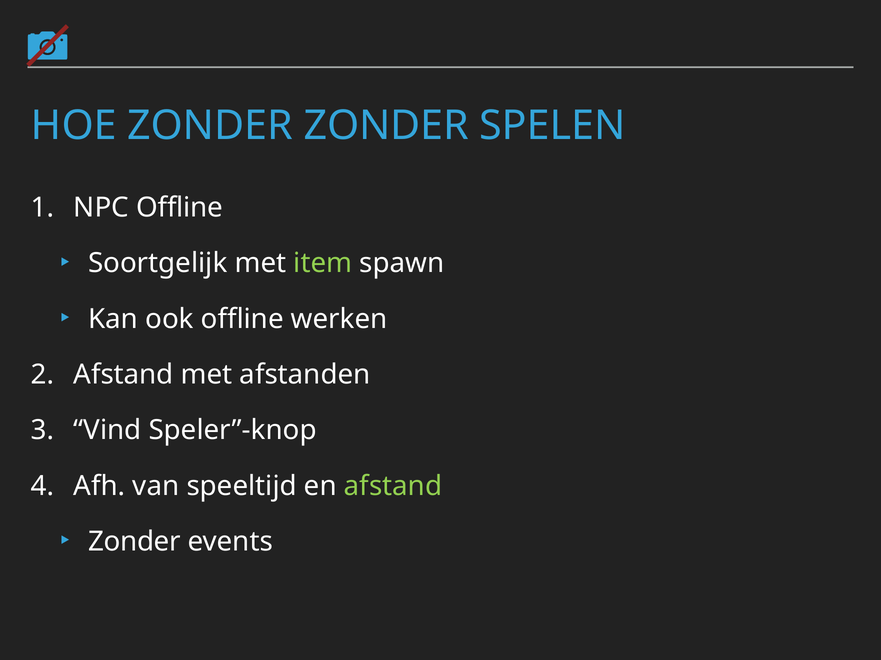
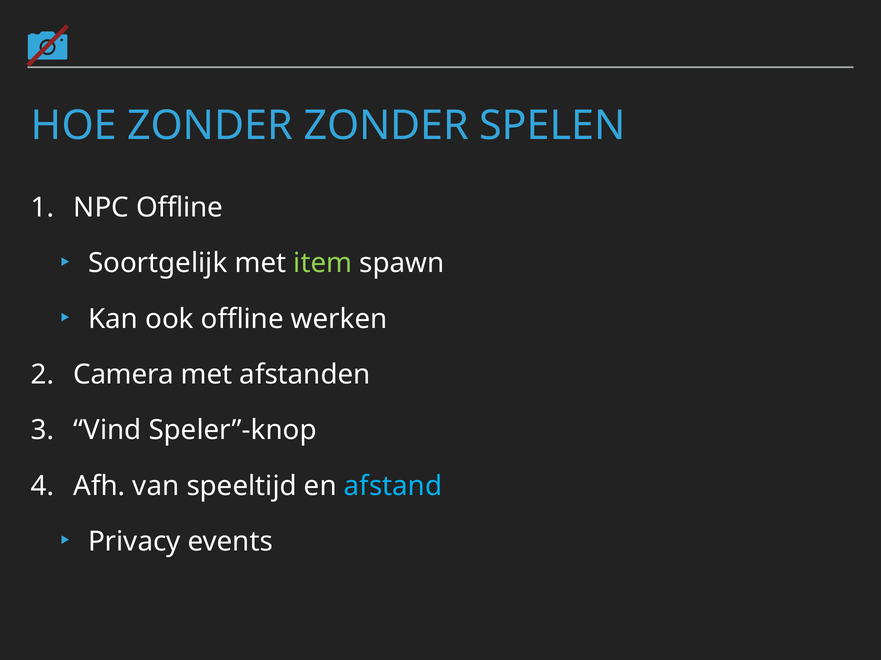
Afstand: Afstand -> Camera (124, 375)
afstand colour: light green -> light blue (393, 486)
Zonder: Zonder -> Privacy (134, 542)
